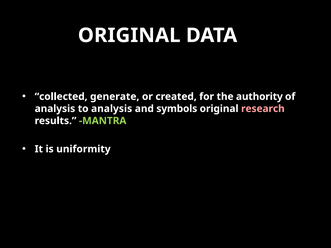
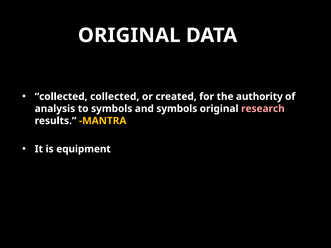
collected generate: generate -> collected (115, 97)
to analysis: analysis -> symbols (112, 109)
MANTRA colour: light green -> yellow (103, 121)
uniformity: uniformity -> equipment (84, 149)
